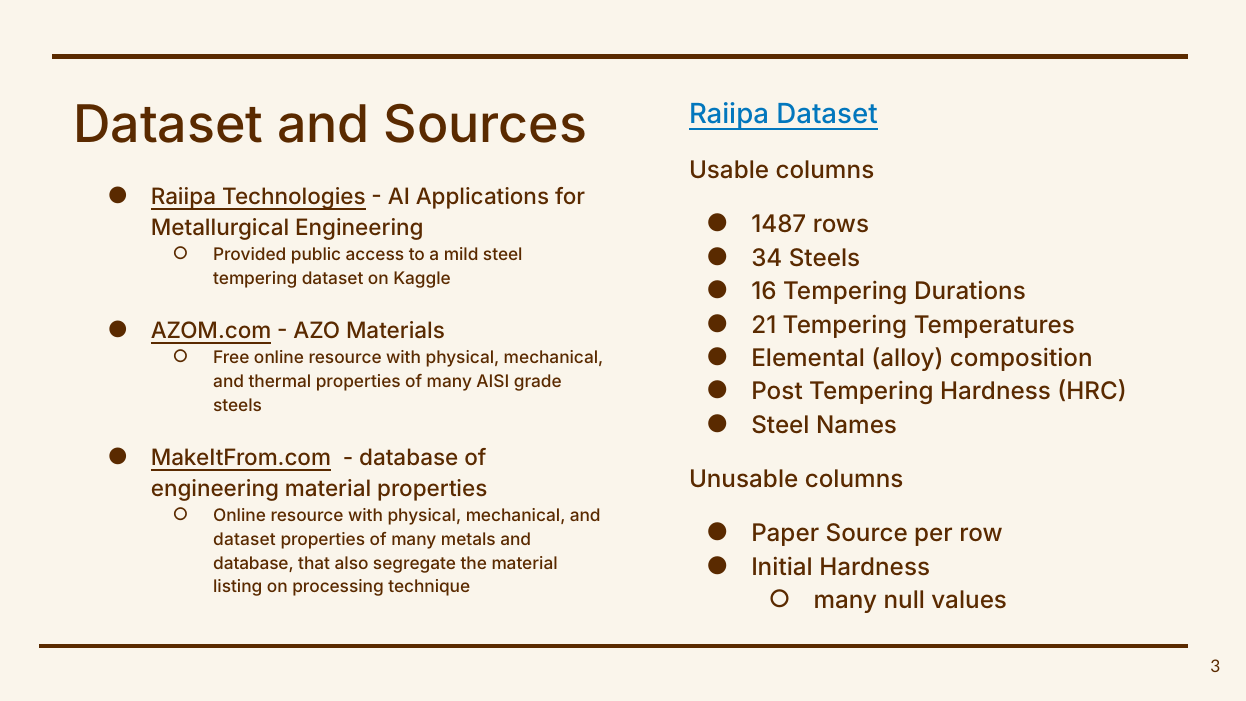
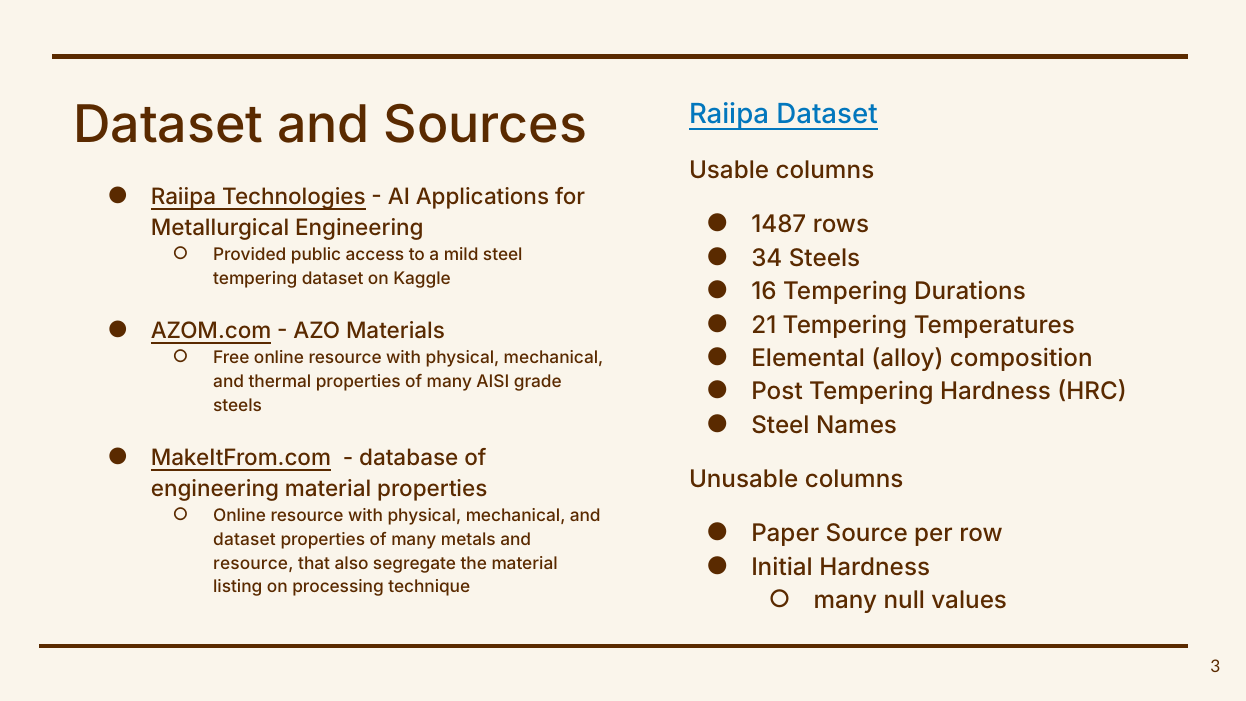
database: database -> resource (253, 563)
